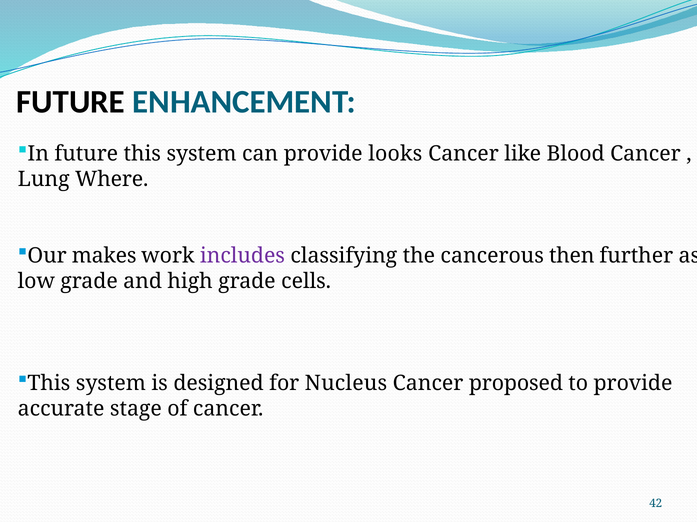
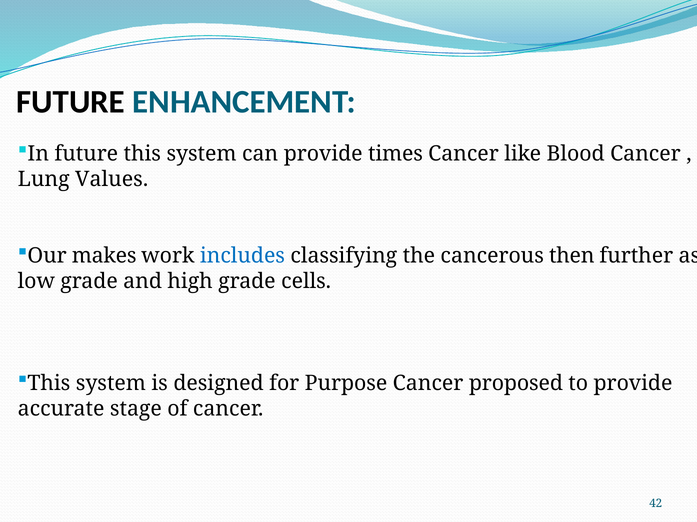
looks: looks -> times (395, 154)
Where: Where -> Values (112, 179)
includes colour: purple -> blue (242, 256)
Nucleus: Nucleus -> Purpose (346, 384)
